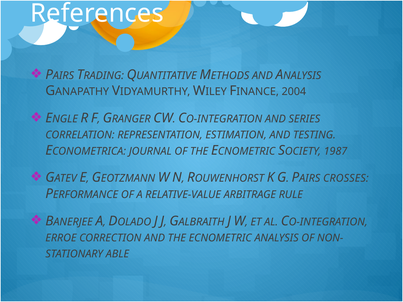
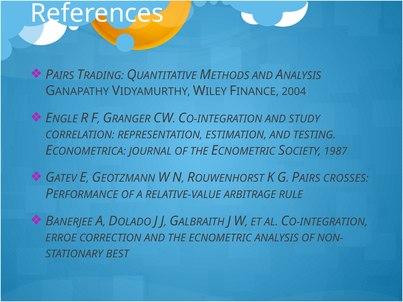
SERIES: SERIES -> STUDY (304, 119)
ABLE: ABLE -> BEST (117, 254)
